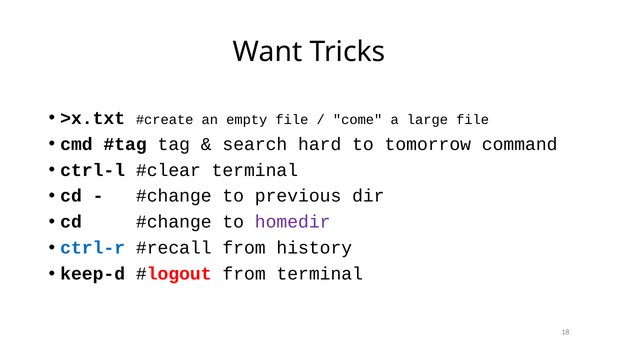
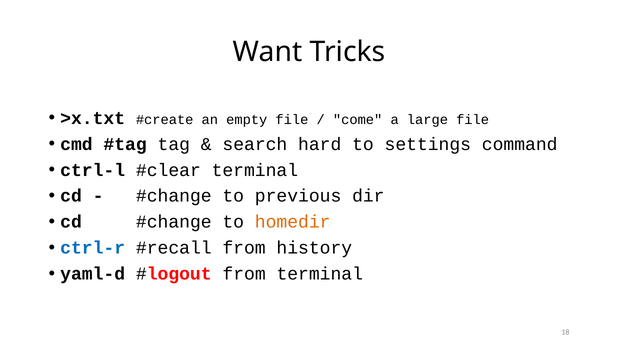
tomorrow: tomorrow -> settings (428, 144)
homedir colour: purple -> orange (293, 222)
keep-d: keep-d -> yaml-d (93, 274)
